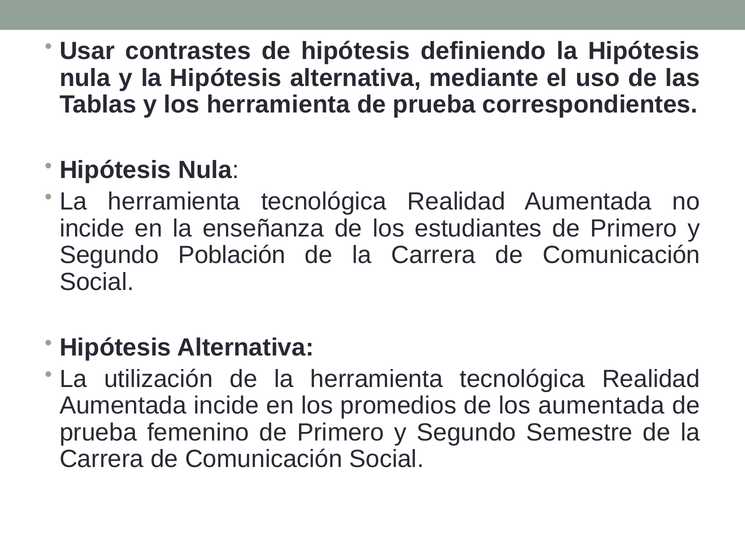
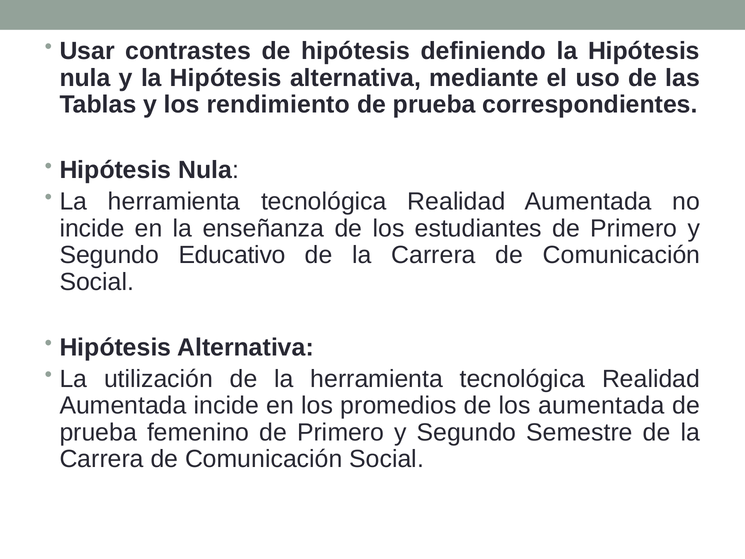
los herramienta: herramienta -> rendimiento (278, 105)
Población: Población -> Educativo (232, 255)
